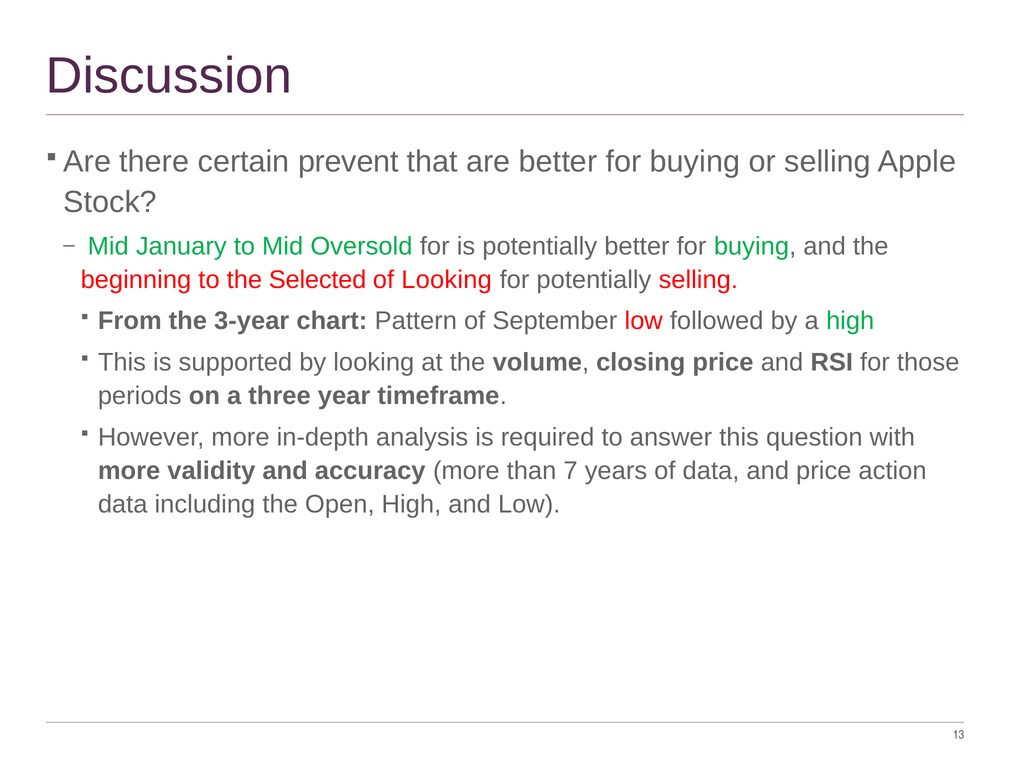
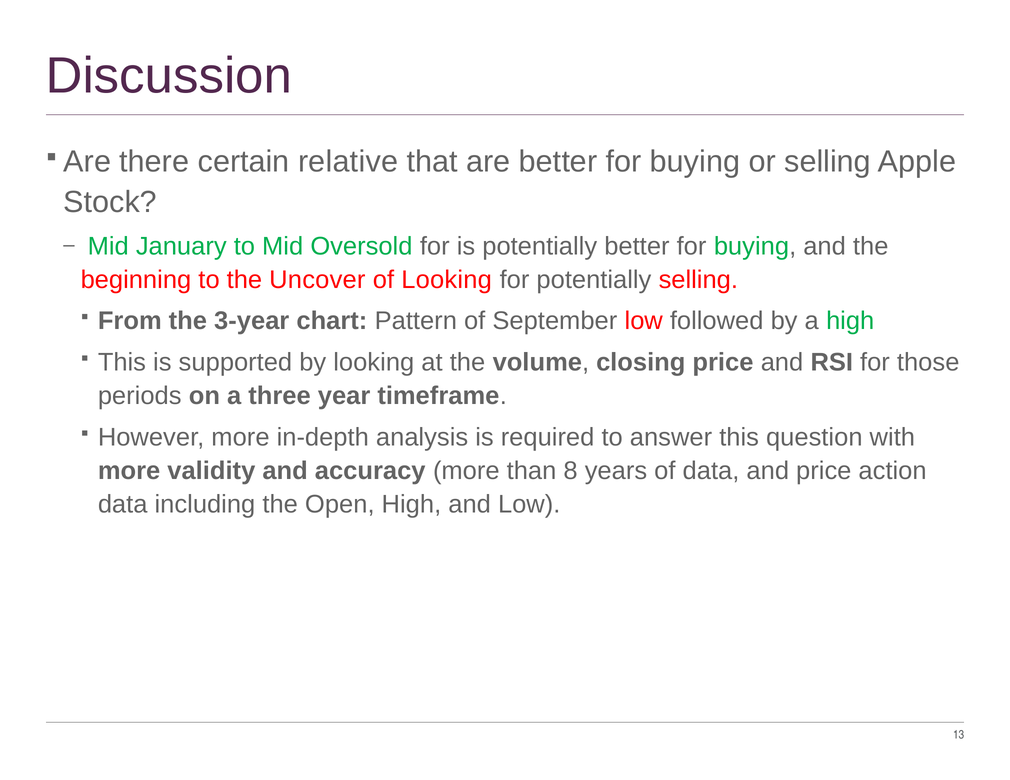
prevent: prevent -> relative (348, 162)
Selected: Selected -> Uncover (317, 280)
7: 7 -> 8 (571, 471)
